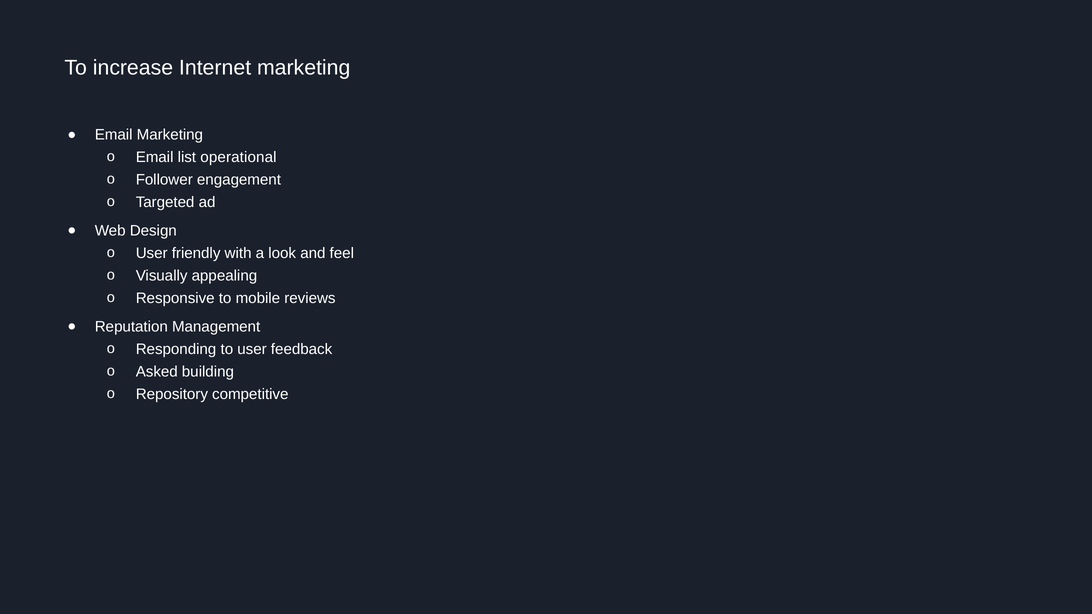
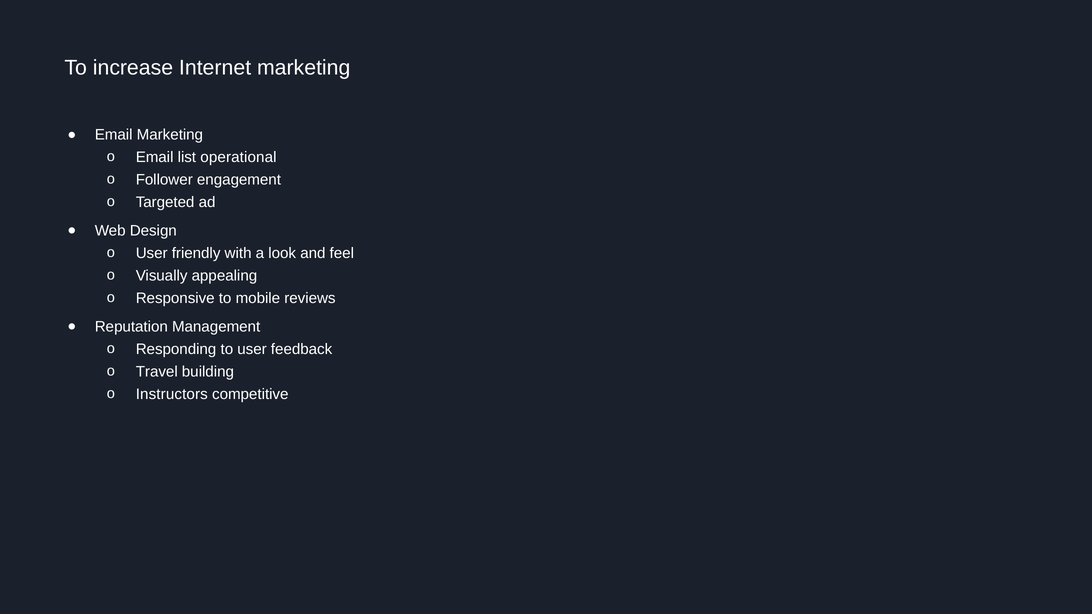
Asked: Asked -> Travel (157, 372)
Repository: Repository -> Instructors (172, 394)
